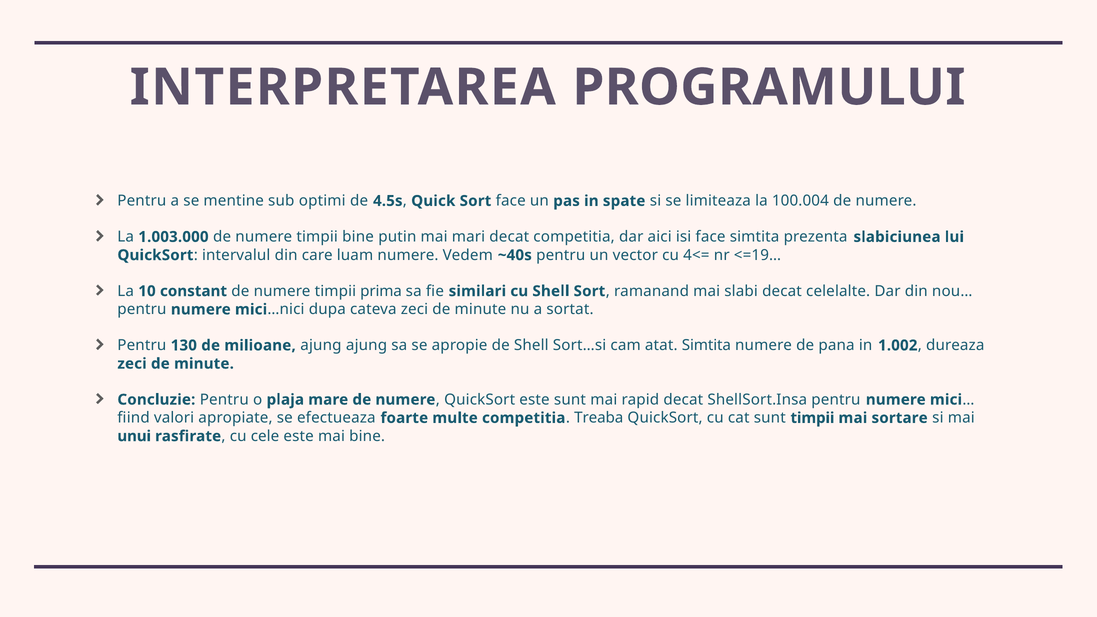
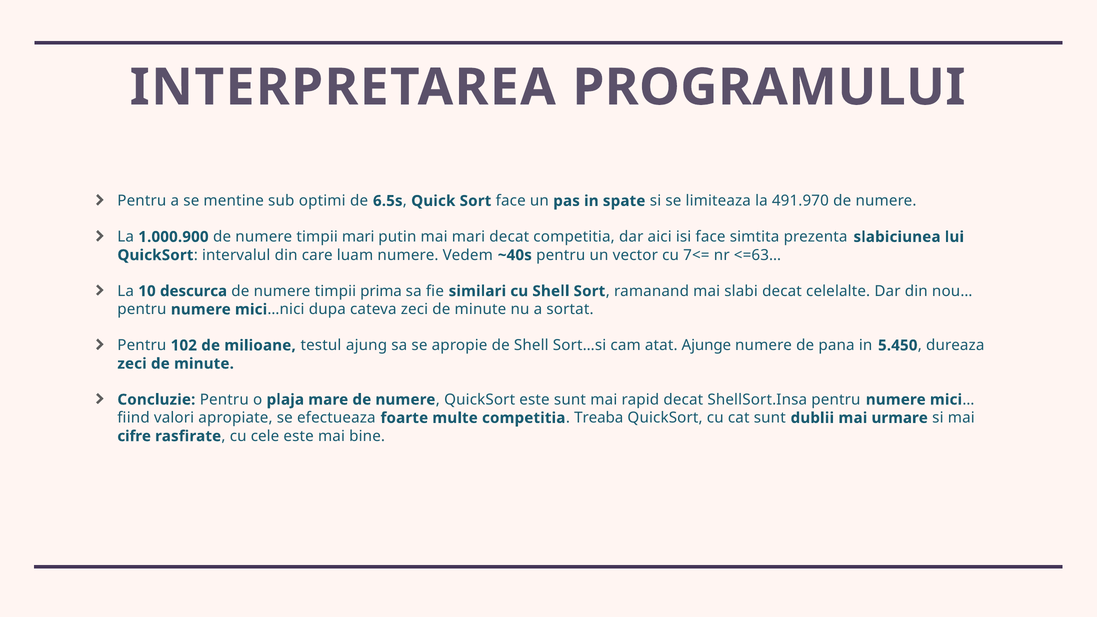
4.5s: 4.5s -> 6.5s (388, 201)
100.004: 100.004 -> 491.970 (800, 201)
1.003.000: 1.003.000 -> 1.000.900 (173, 237)
timpii bine: bine -> mari (358, 237)
4<=: 4<= -> 7<= (696, 255)
<=19…: <=19… -> <=63… (757, 255)
constant: constant -> descurca (194, 291)
130: 130 -> 102 (184, 345)
milioane ajung: ajung -> testul (321, 345)
atat Simtita: Simtita -> Ajunge (706, 345)
1.002: 1.002 -> 5.450 (898, 345)
sunt timpii: timpii -> dublii (812, 418)
sortare: sortare -> urmare (900, 418)
unui: unui -> cifre (134, 436)
